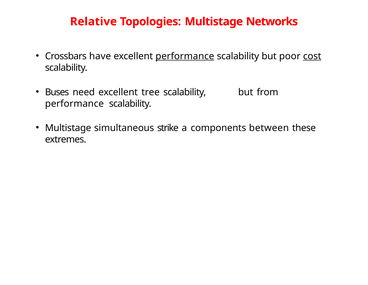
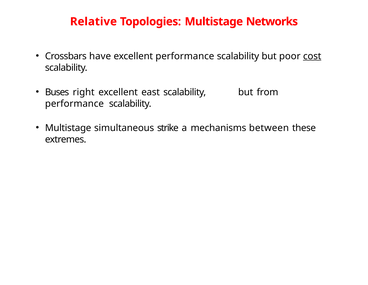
performance underline: present -> none (185, 56)
need: need -> right (84, 92)
tree: tree -> east (151, 92)
components: components -> mechanisms (218, 128)
